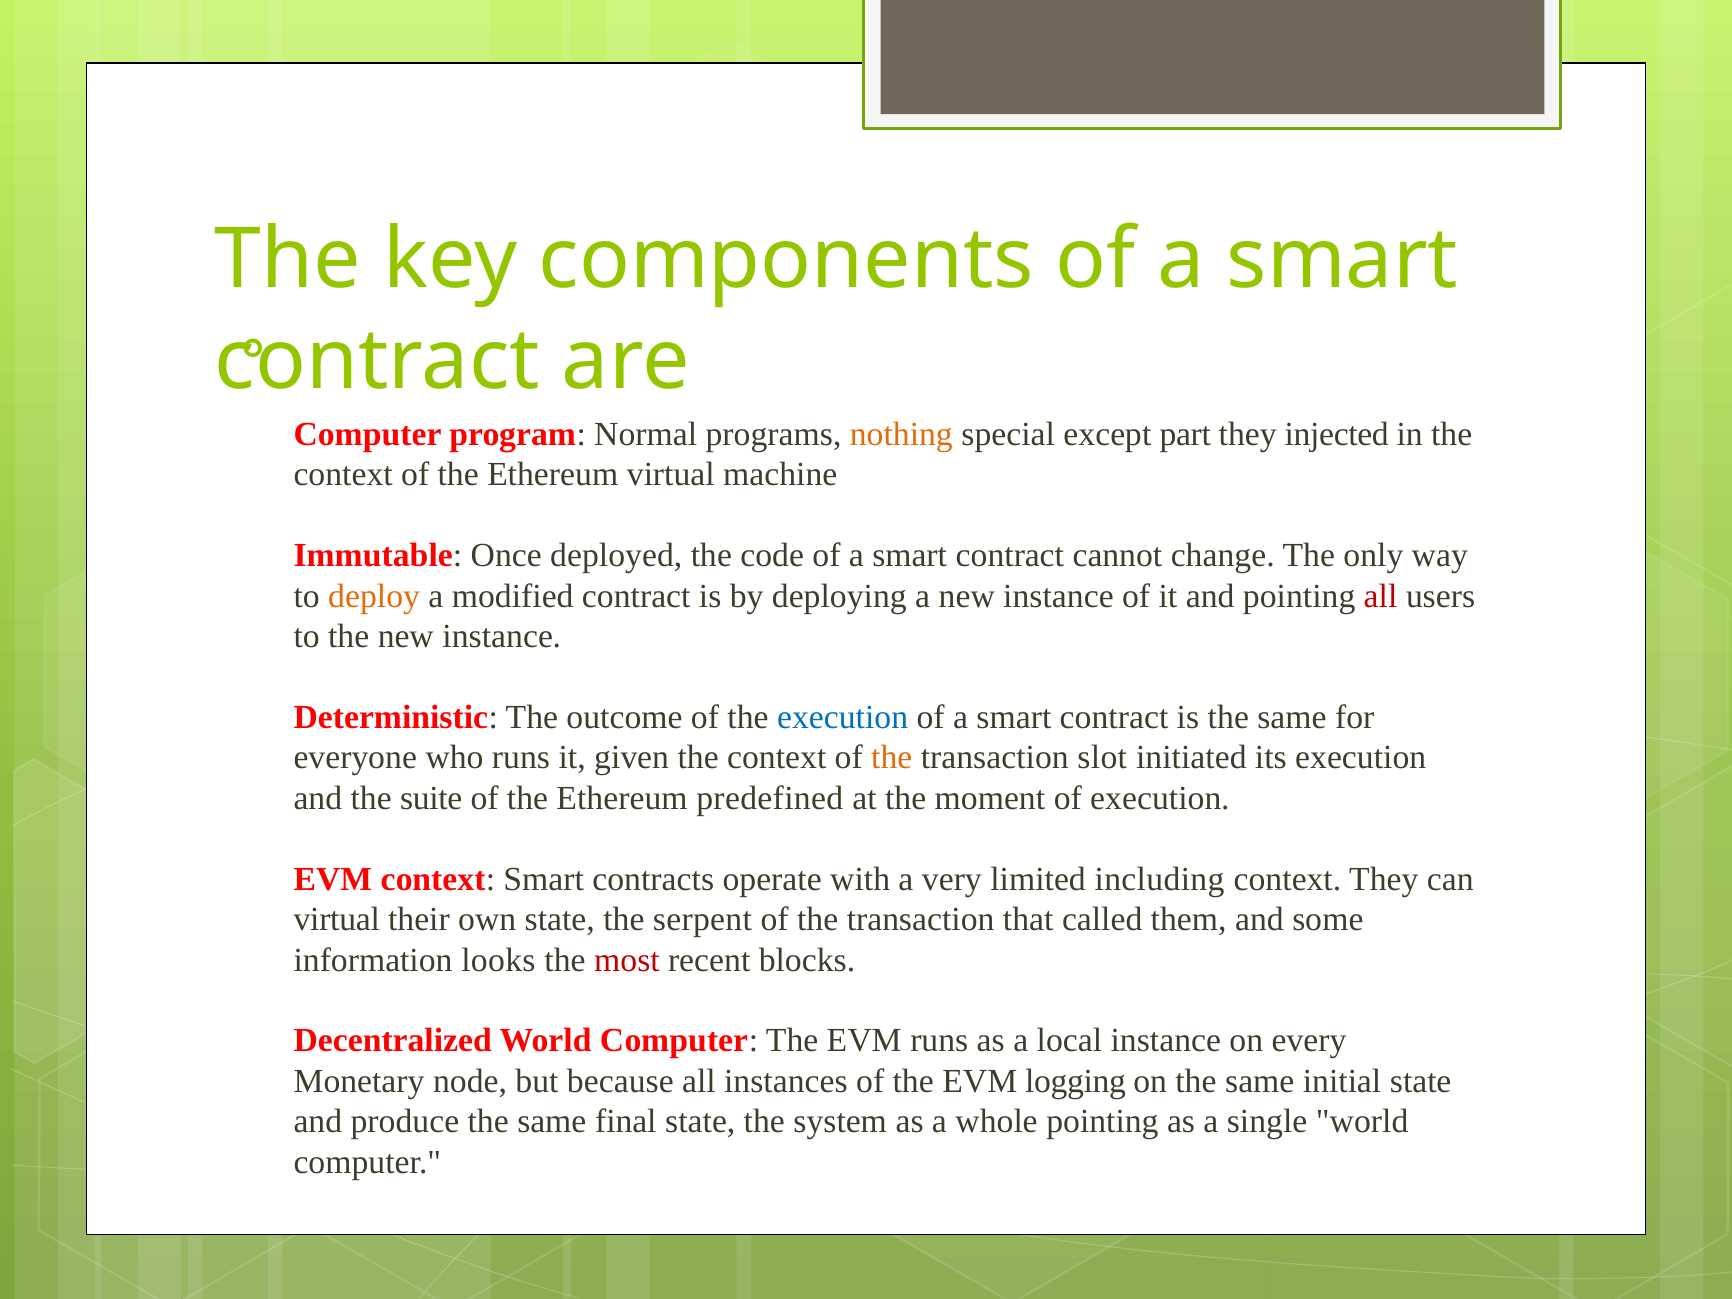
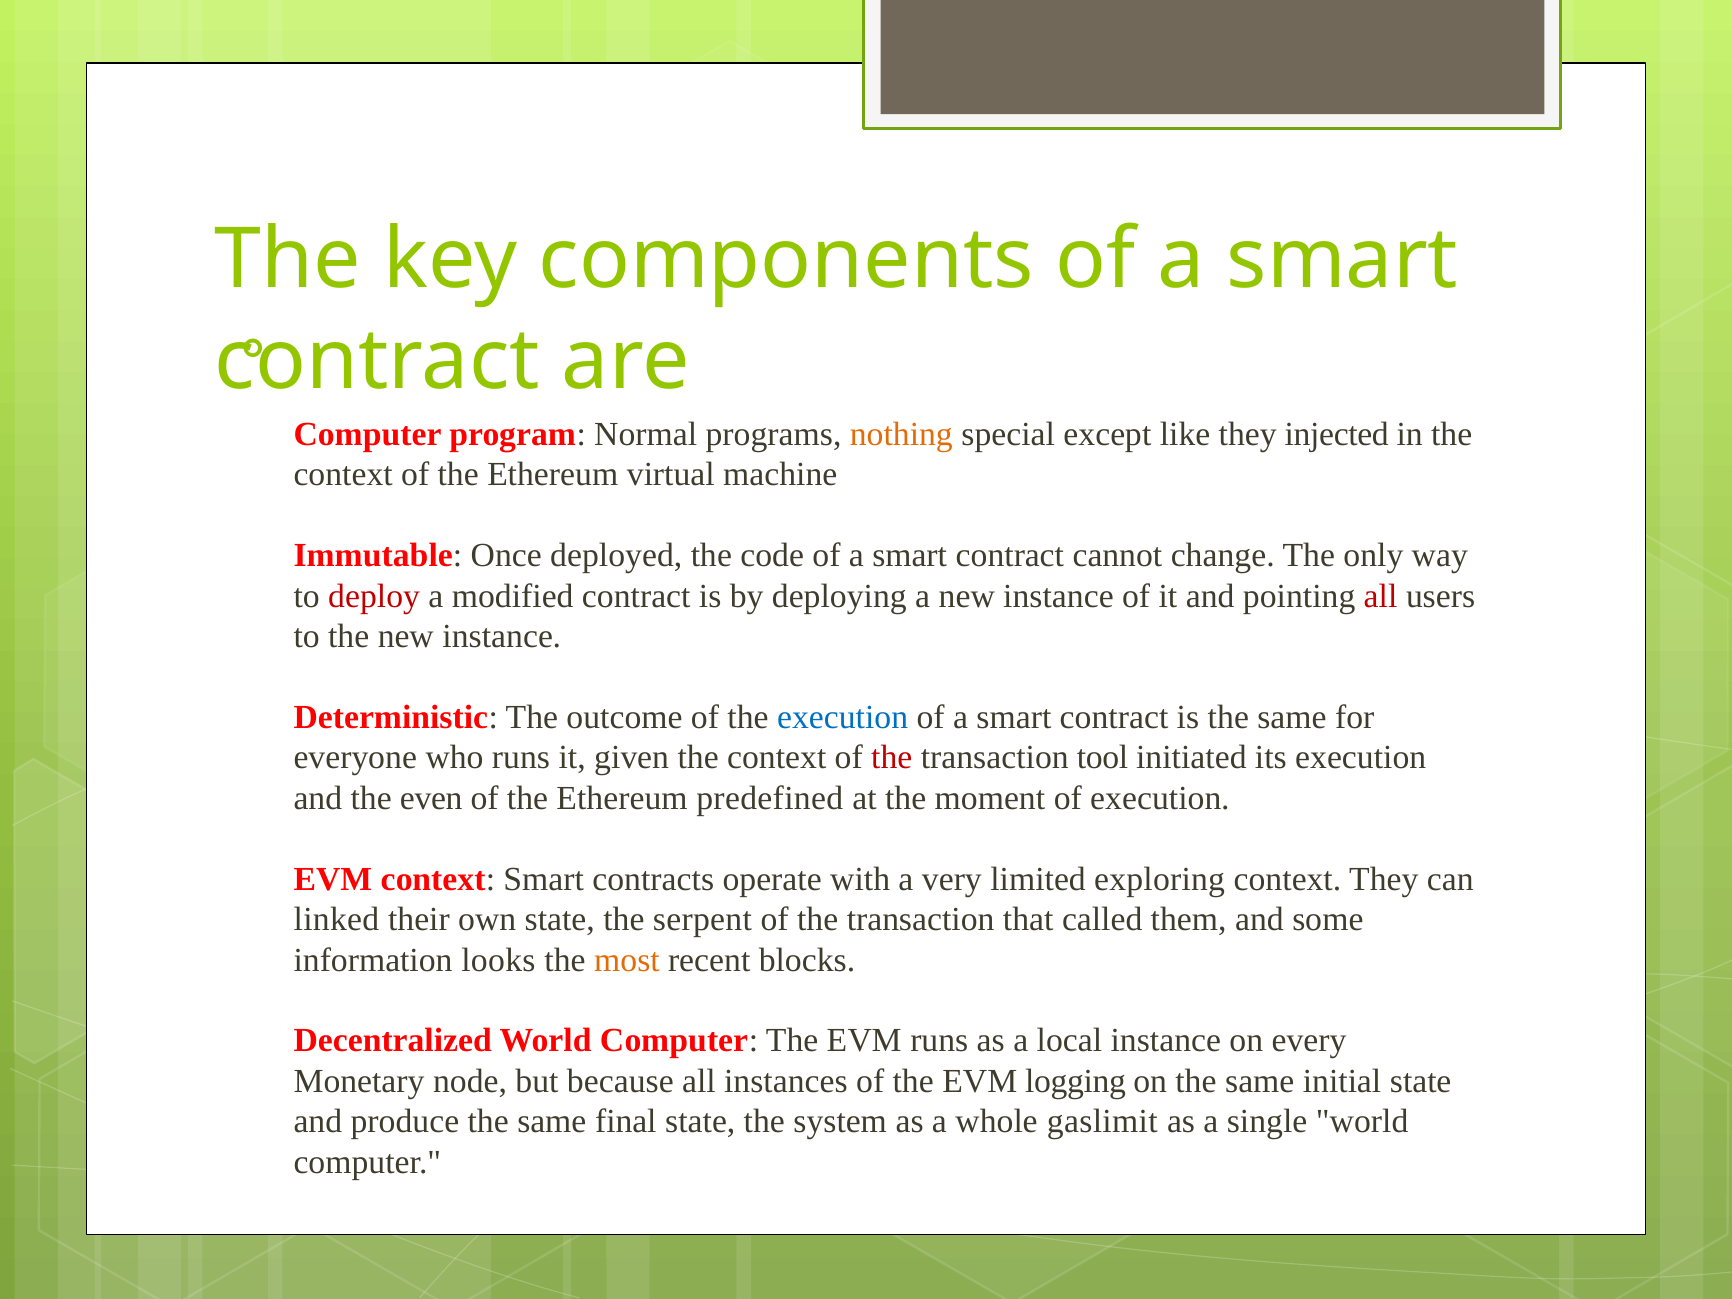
part: part -> like (1185, 434)
deploy colour: orange -> red (374, 596)
the colour: orange -> red (892, 758)
slot: slot -> tool (1103, 758)
suite: suite -> even (431, 798)
including: including -> exploring (1160, 879)
virtual: virtual -> linked (336, 919)
most colour: red -> orange (627, 960)
whole pointing: pointing -> gaslimit (1102, 1122)
